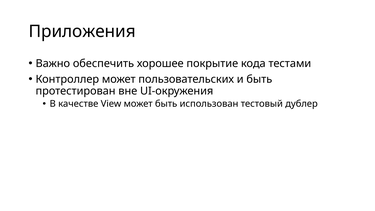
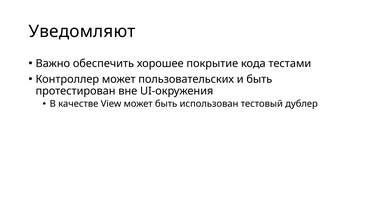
Приложения: Приложения -> Уведомляют (82, 32)
